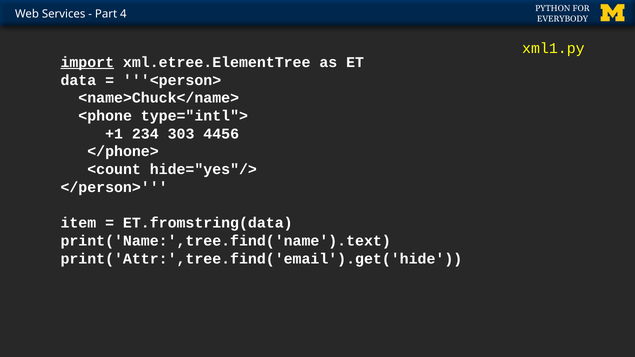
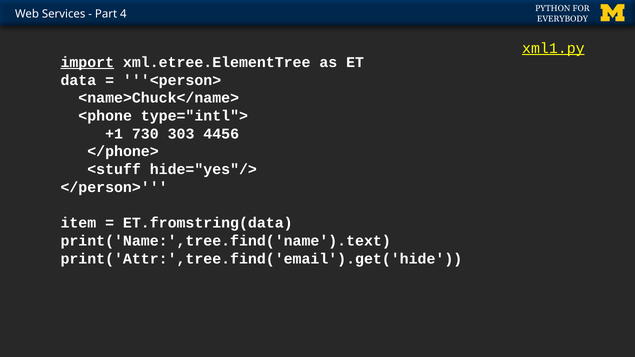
xml1.py underline: none -> present (553, 48)
234: 234 -> 730 (145, 134)
<count: <count -> <stuff (114, 169)
